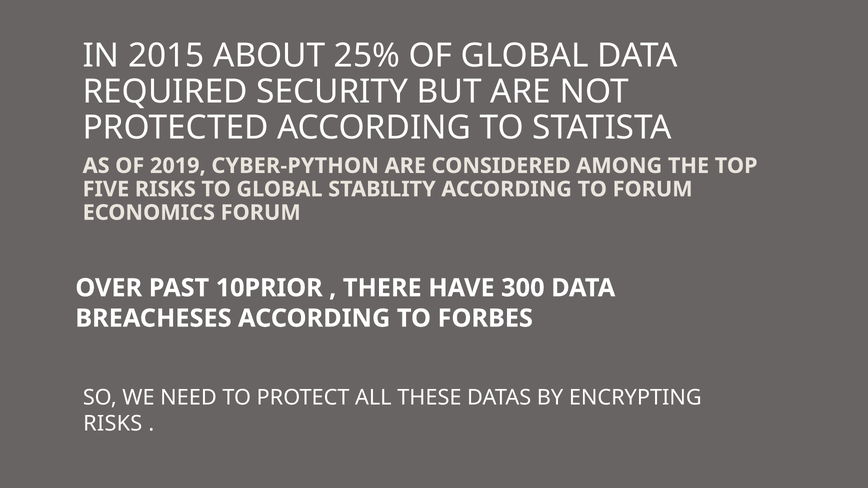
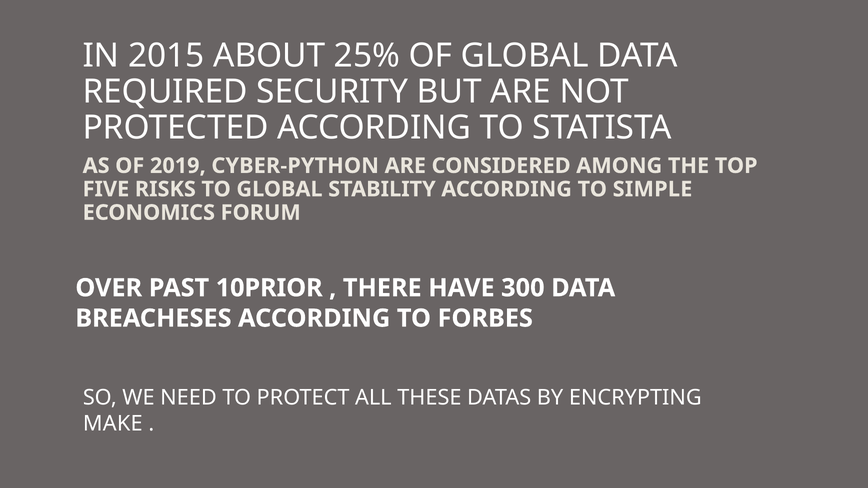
TO FORUM: FORUM -> SIMPLE (653, 189)
RISKS: RISKS -> MAKE (113, 424)
